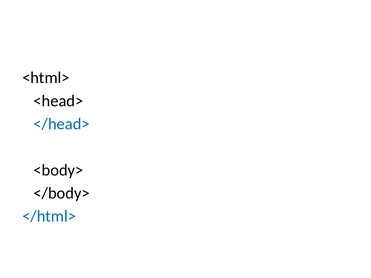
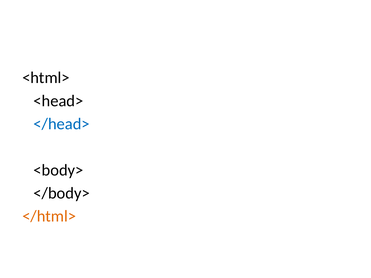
</html> colour: blue -> orange (49, 216)
